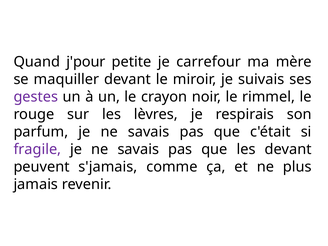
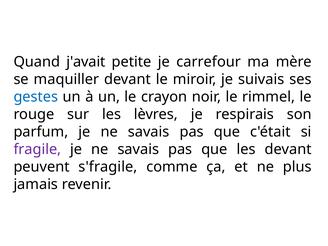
j'pour: j'pour -> j'avait (86, 62)
gestes colour: purple -> blue (36, 97)
s'jamais: s'jamais -> s'fragile (108, 167)
